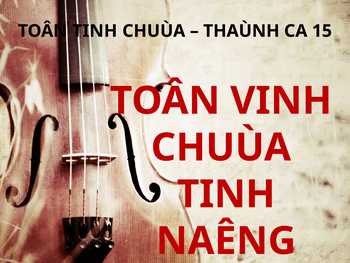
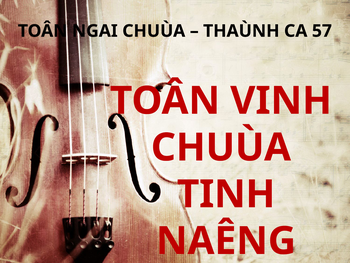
TOÂN TINH: TINH -> NGAI (95, 31)
15: 15 -> 57 (322, 31)
